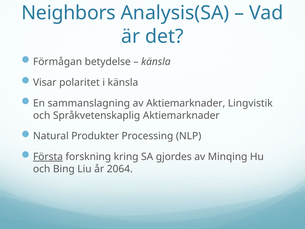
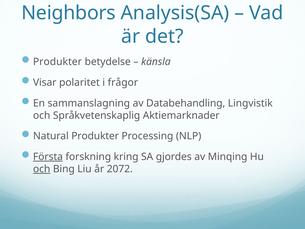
Förmågan: Förmågan -> Produkter (57, 62)
i känsla: känsla -> frågor (123, 82)
av Aktiemarknader: Aktiemarknader -> Databehandling (186, 103)
och underline: none -> present (42, 169)
2064: 2064 -> 2072 (120, 169)
